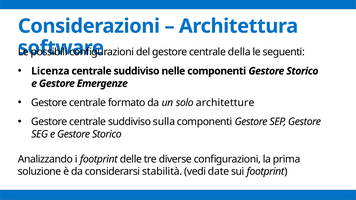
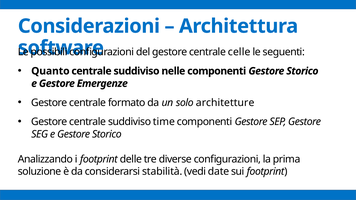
della: della -> celle (239, 52)
Licenza: Licenza -> Quanto (50, 71)
sulla: sulla -> time (164, 122)
